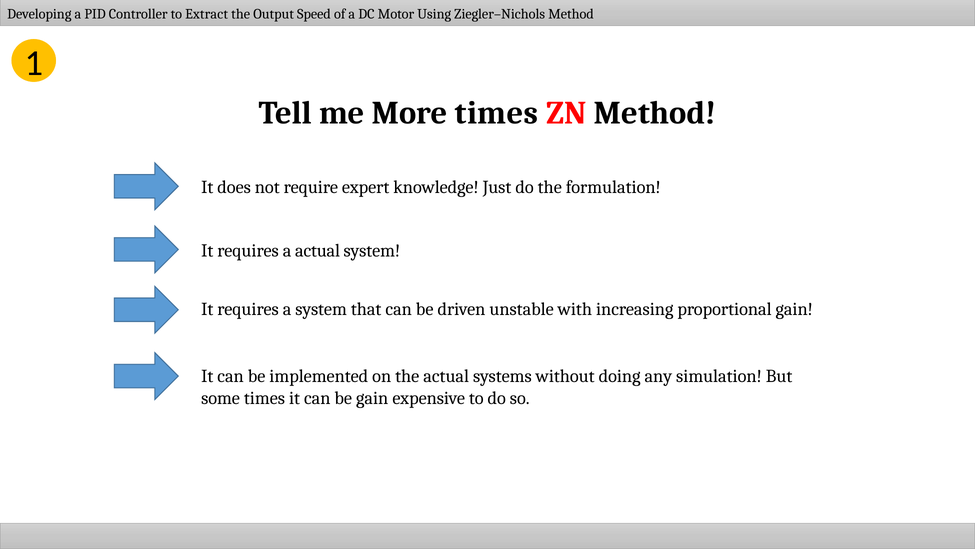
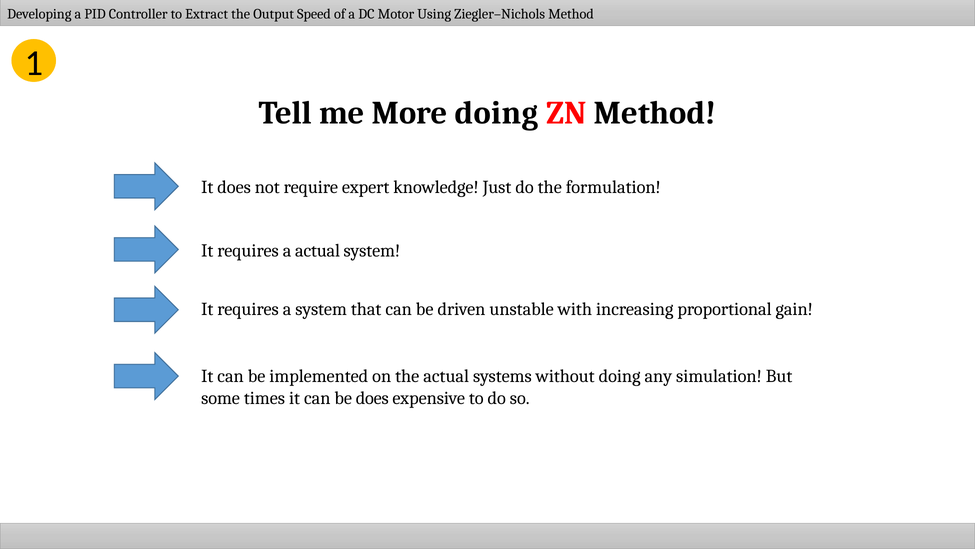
More times: times -> doing (497, 113)
be gain: gain -> does (372, 398)
